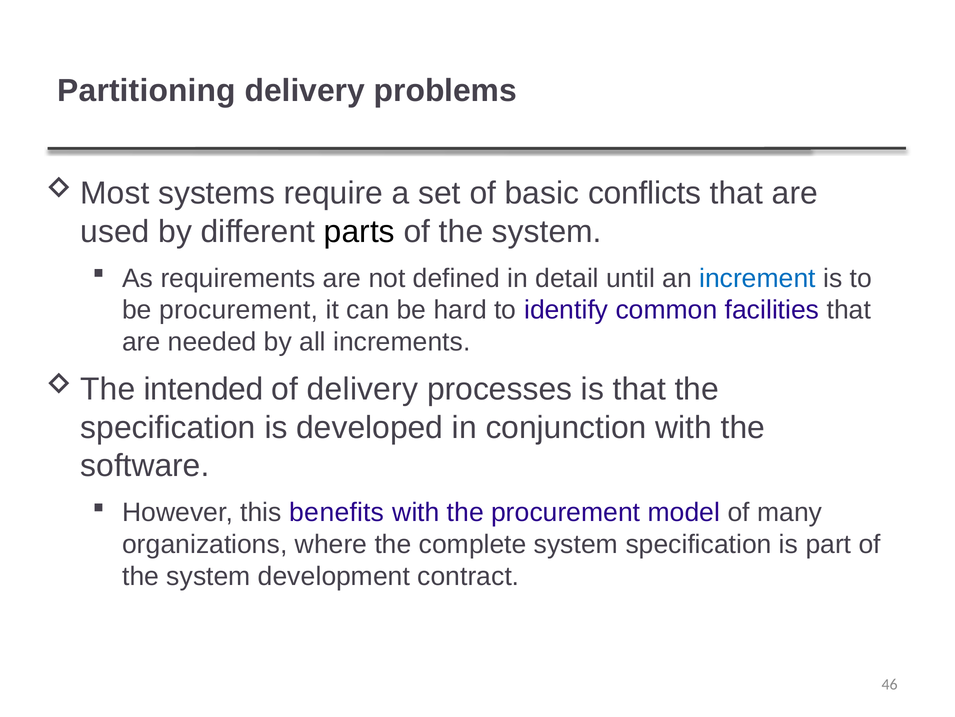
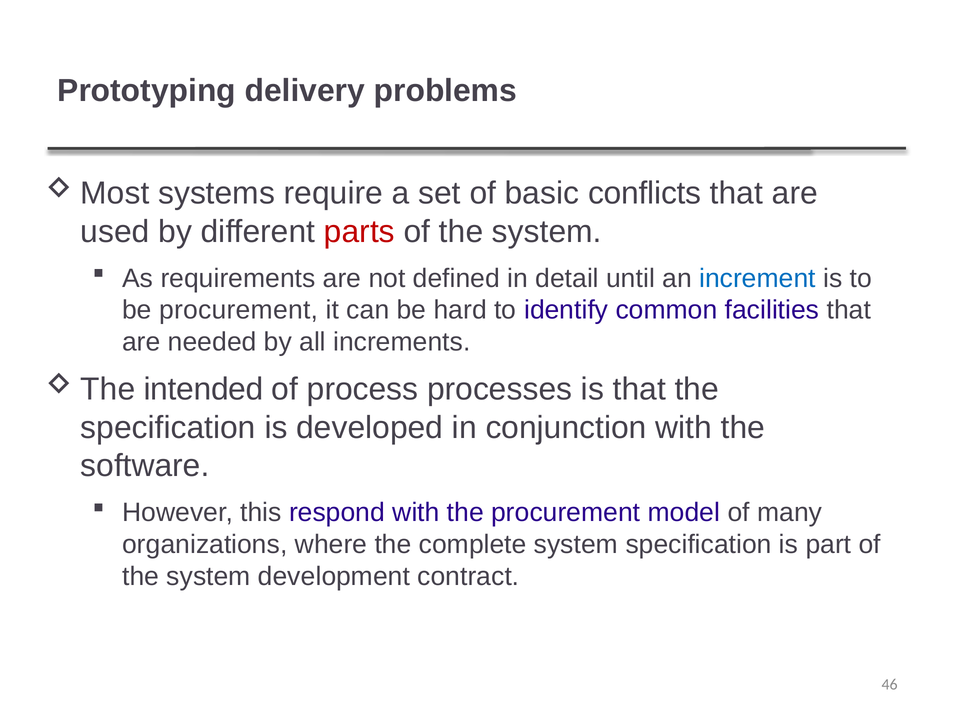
Partitioning: Partitioning -> Prototyping (147, 91)
parts colour: black -> red (359, 231)
of delivery: delivery -> process (363, 389)
benefits: benefits -> respond (337, 512)
